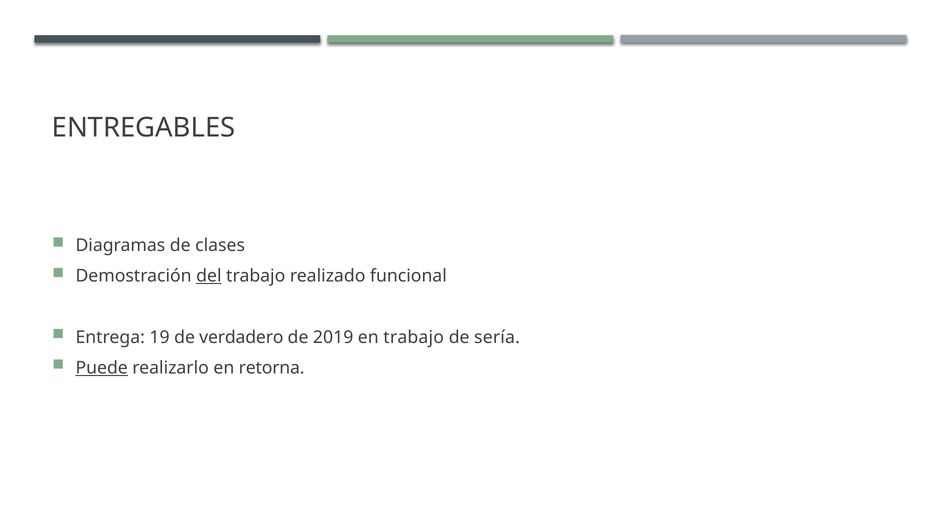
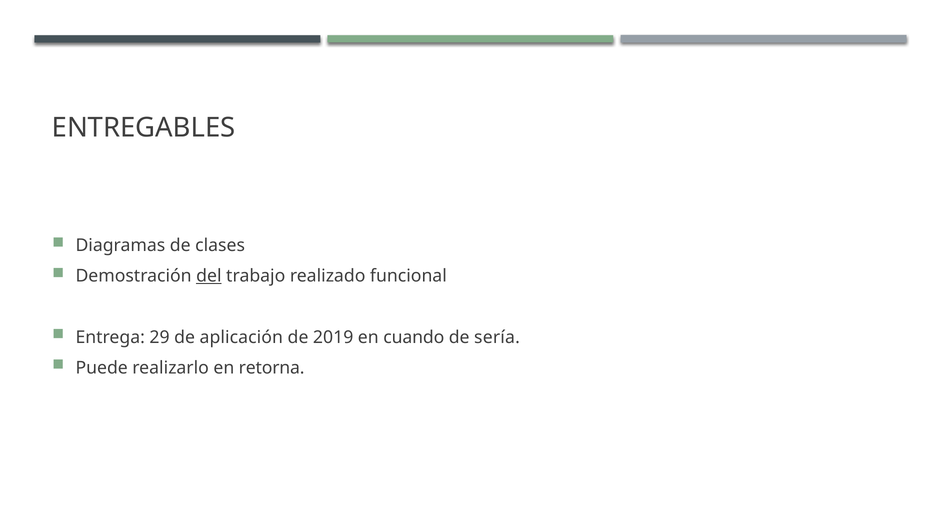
19: 19 -> 29 (160, 337)
verdadero: verdadero -> aplicación (241, 337)
en trabajo: trabajo -> cuando (414, 337)
Puede underline: present -> none (102, 368)
